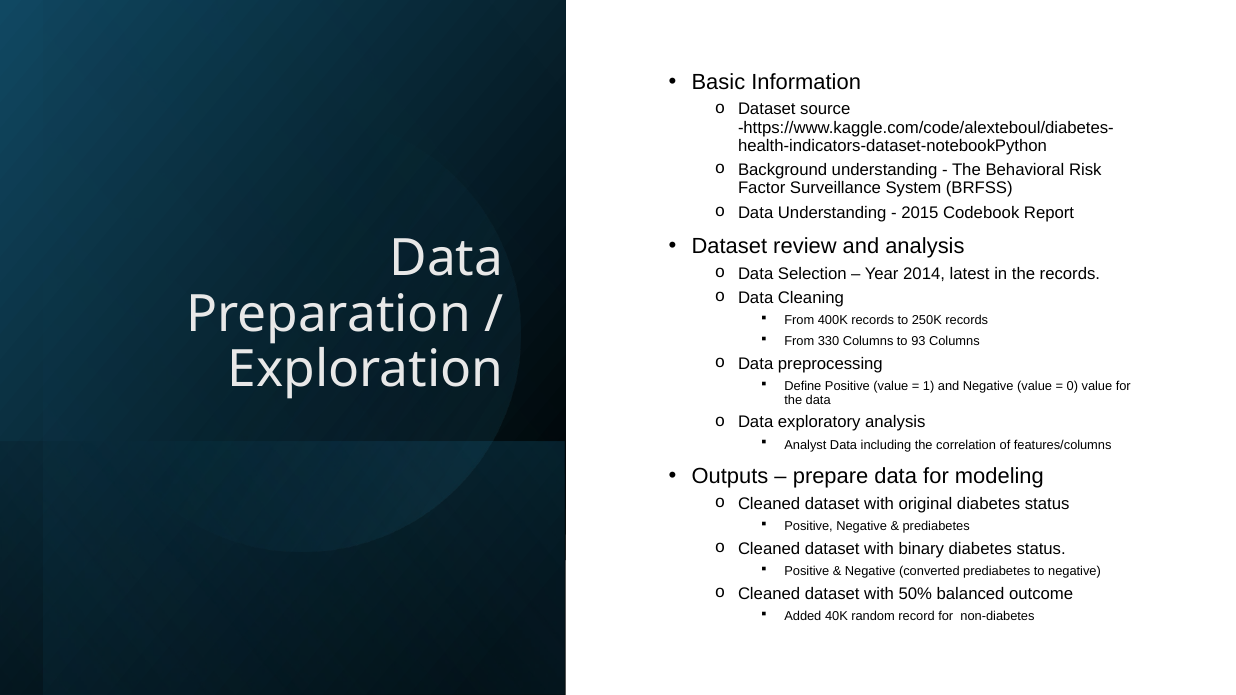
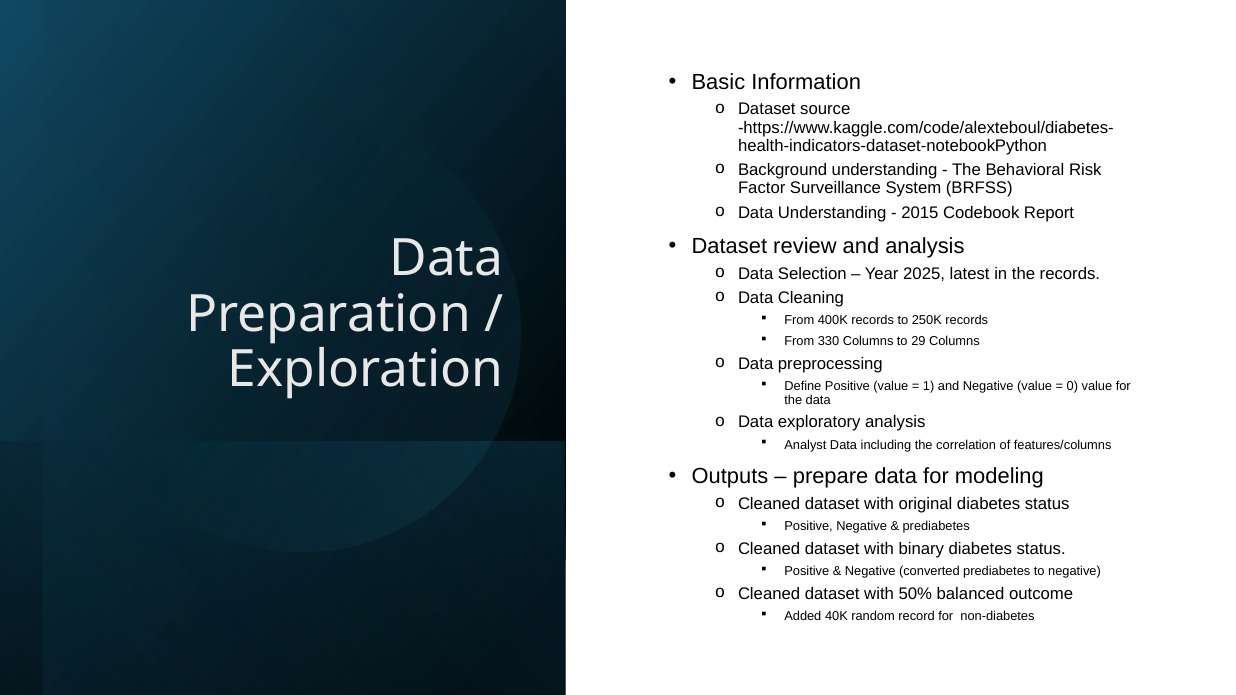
2014: 2014 -> 2025 (924, 274)
93: 93 -> 29 (918, 341)
